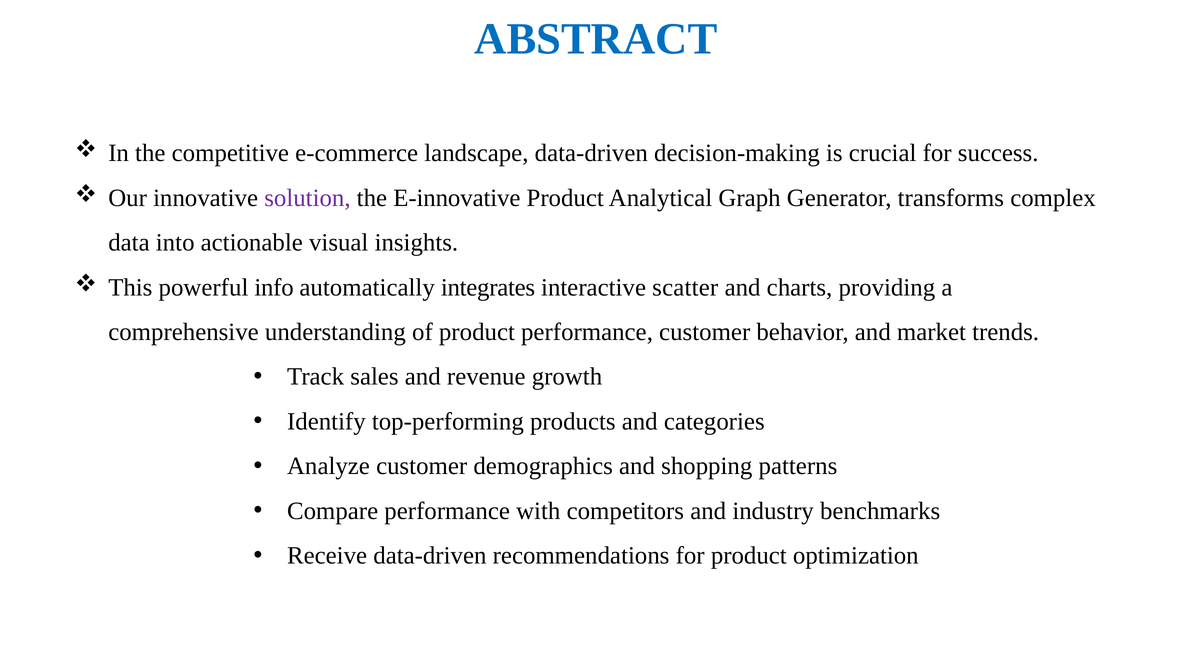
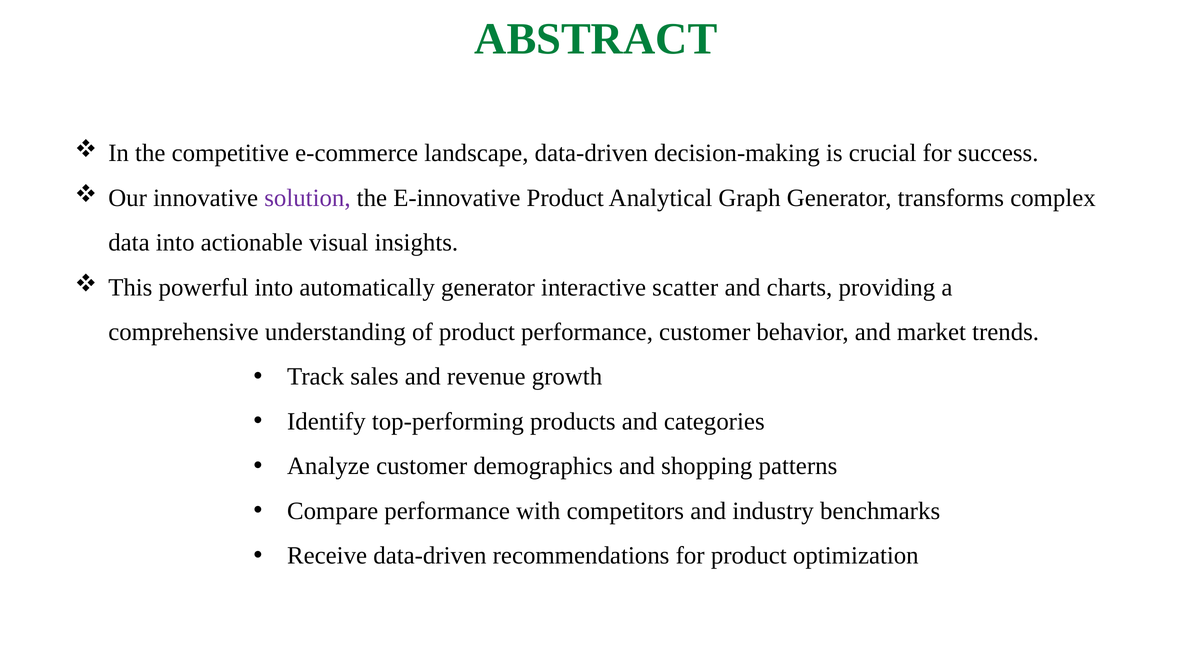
ABSTRACT colour: blue -> green (596, 39)
powerful info: info -> into (274, 287)
automatically integrates: integrates -> generator (488, 287)
